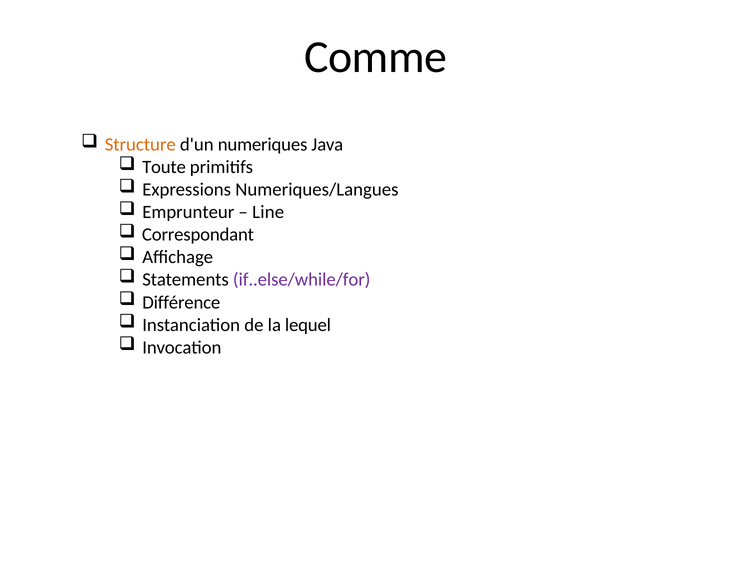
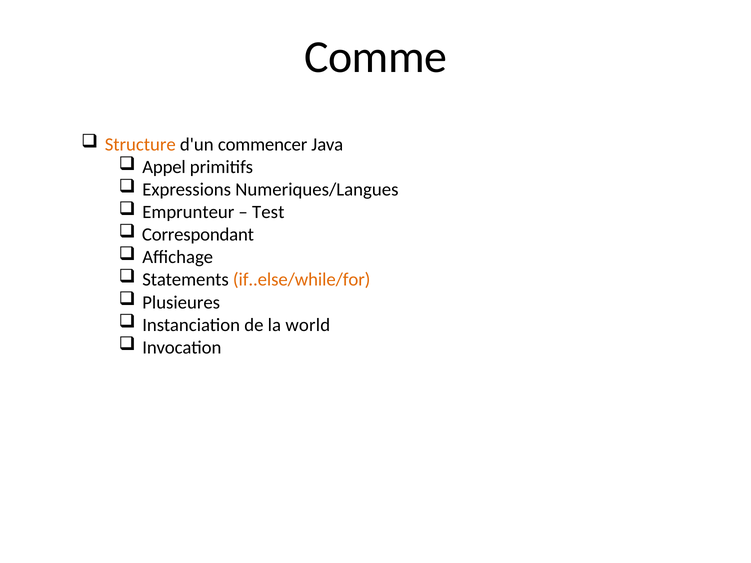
numeriques: numeriques -> commencer (263, 145)
Toute: Toute -> Appel (164, 167)
Line: Line -> Test (268, 212)
if..else/while/for colour: purple -> orange (302, 280)
Différence: Différence -> Plusieures (181, 302)
lequel: lequel -> world (308, 325)
